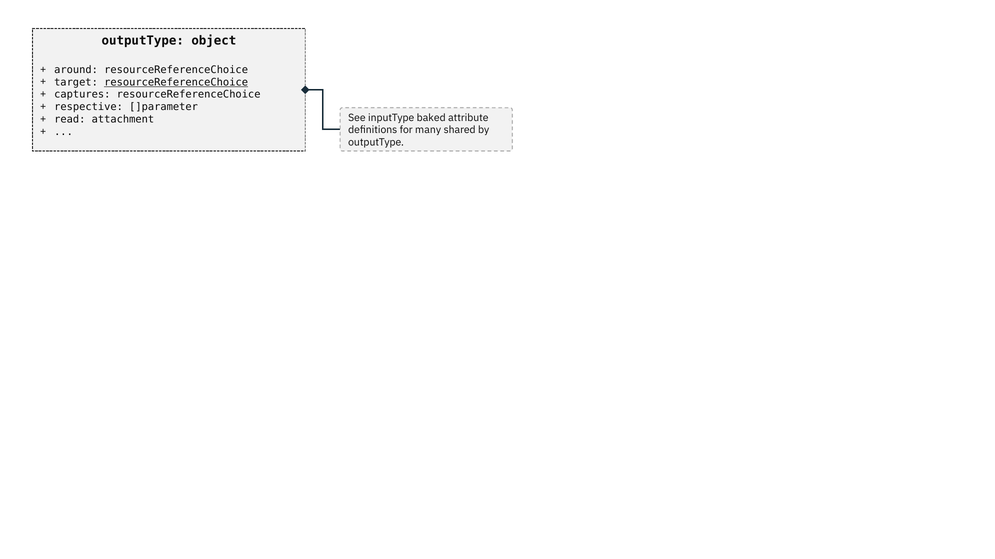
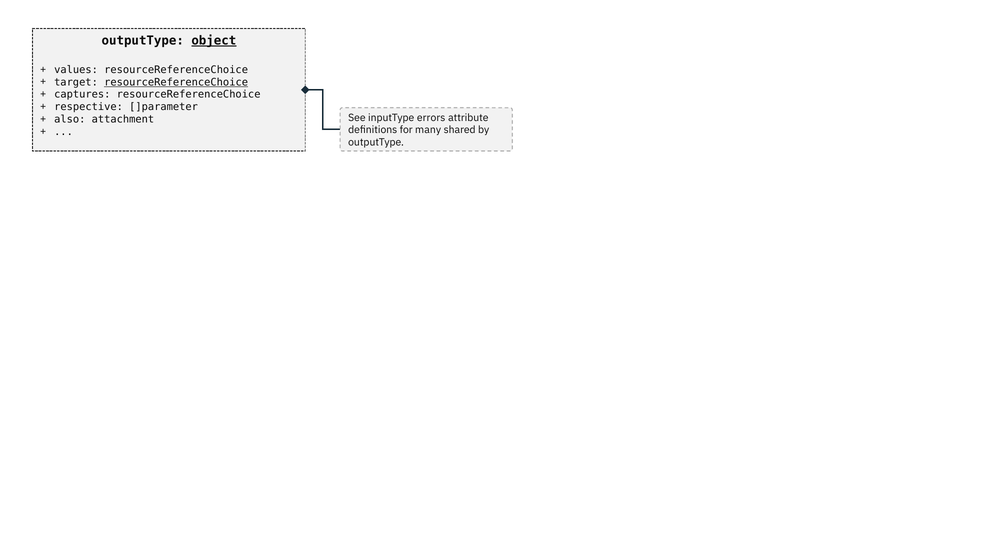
object underline: none -> present (214, 41)
around: around -> values (76, 70)
baked: baked -> errors (431, 118)
read: read -> also (70, 120)
